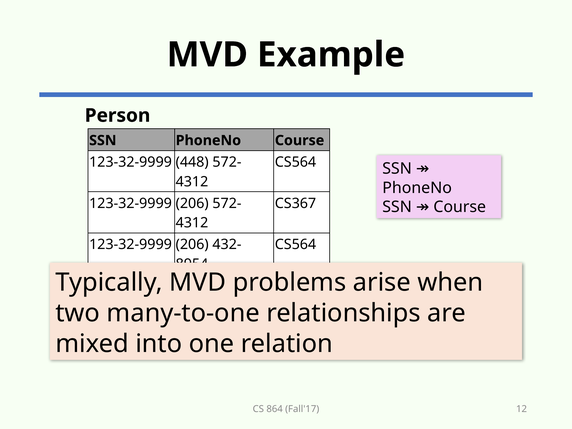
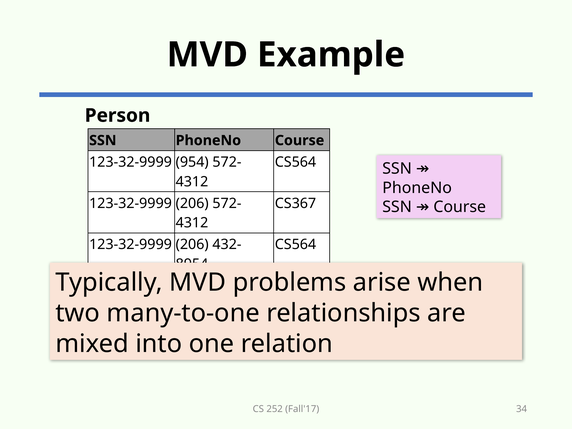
448: 448 -> 954 (192, 162)
864: 864 -> 252 (275, 409)
12: 12 -> 34 (522, 409)
